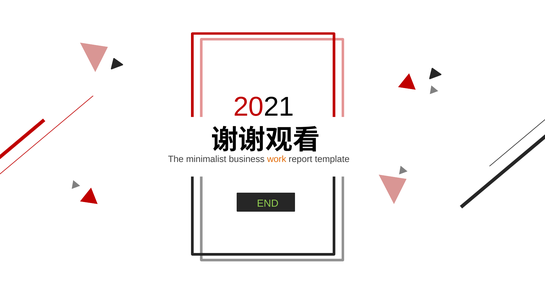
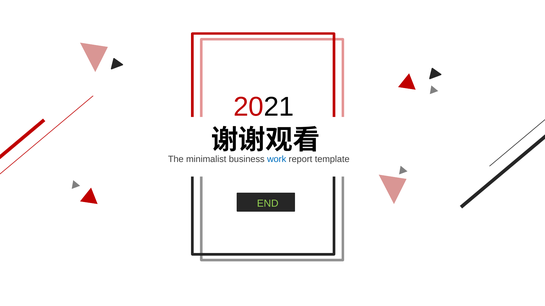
work colour: orange -> blue (277, 160)
